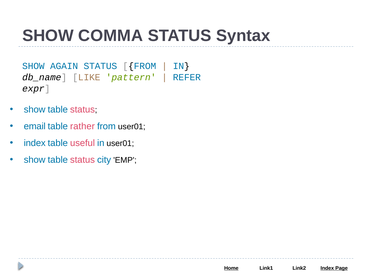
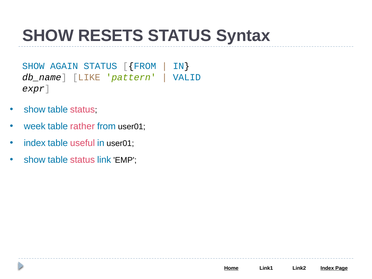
COMMA: COMMA -> RESETS (111, 36)
REFER: REFER -> VALID (187, 77)
email: email -> week (35, 126)
city: city -> link (104, 160)
